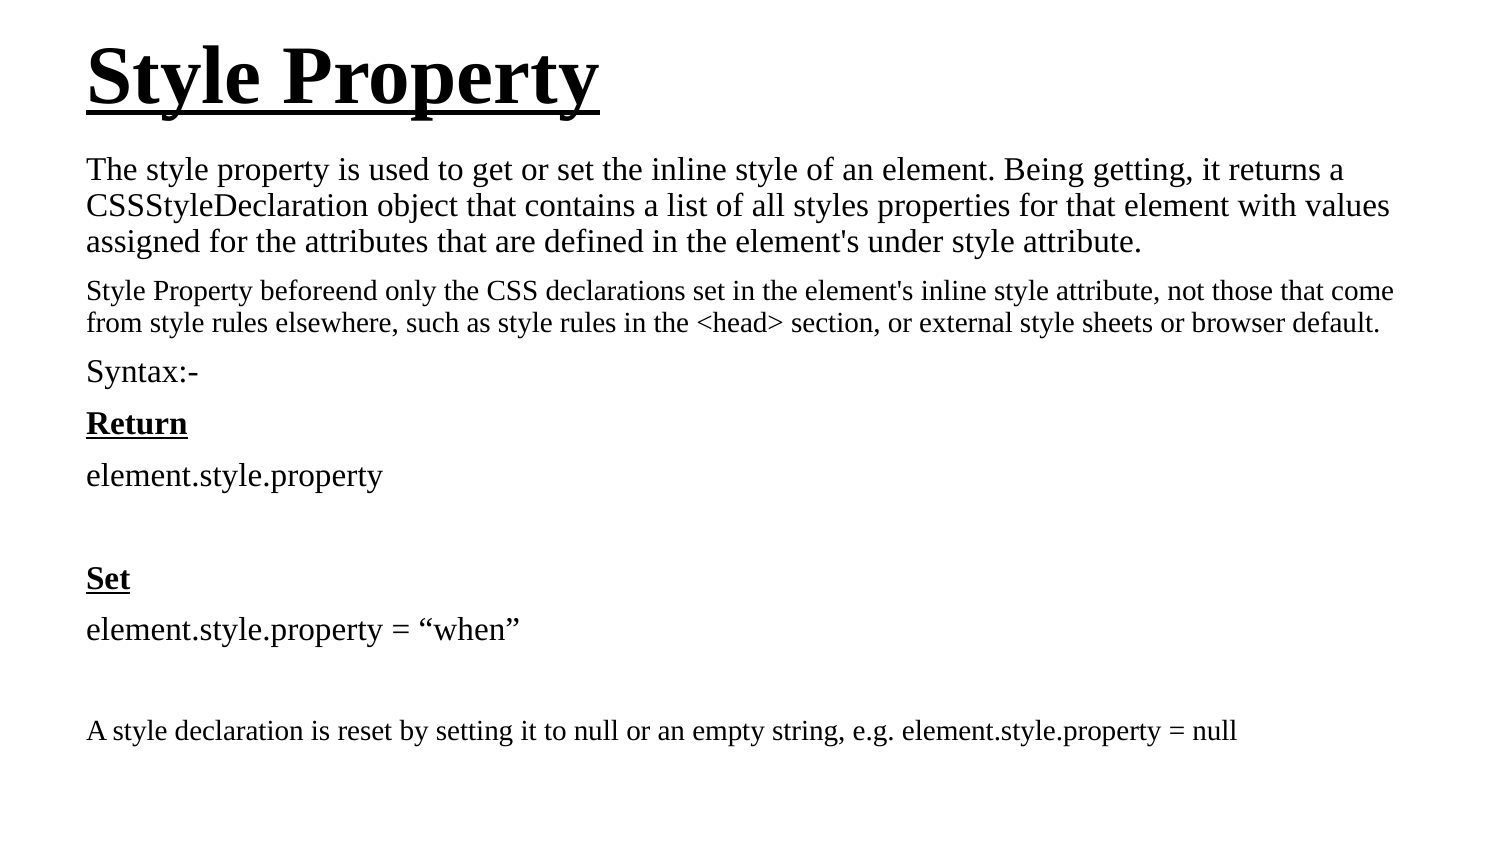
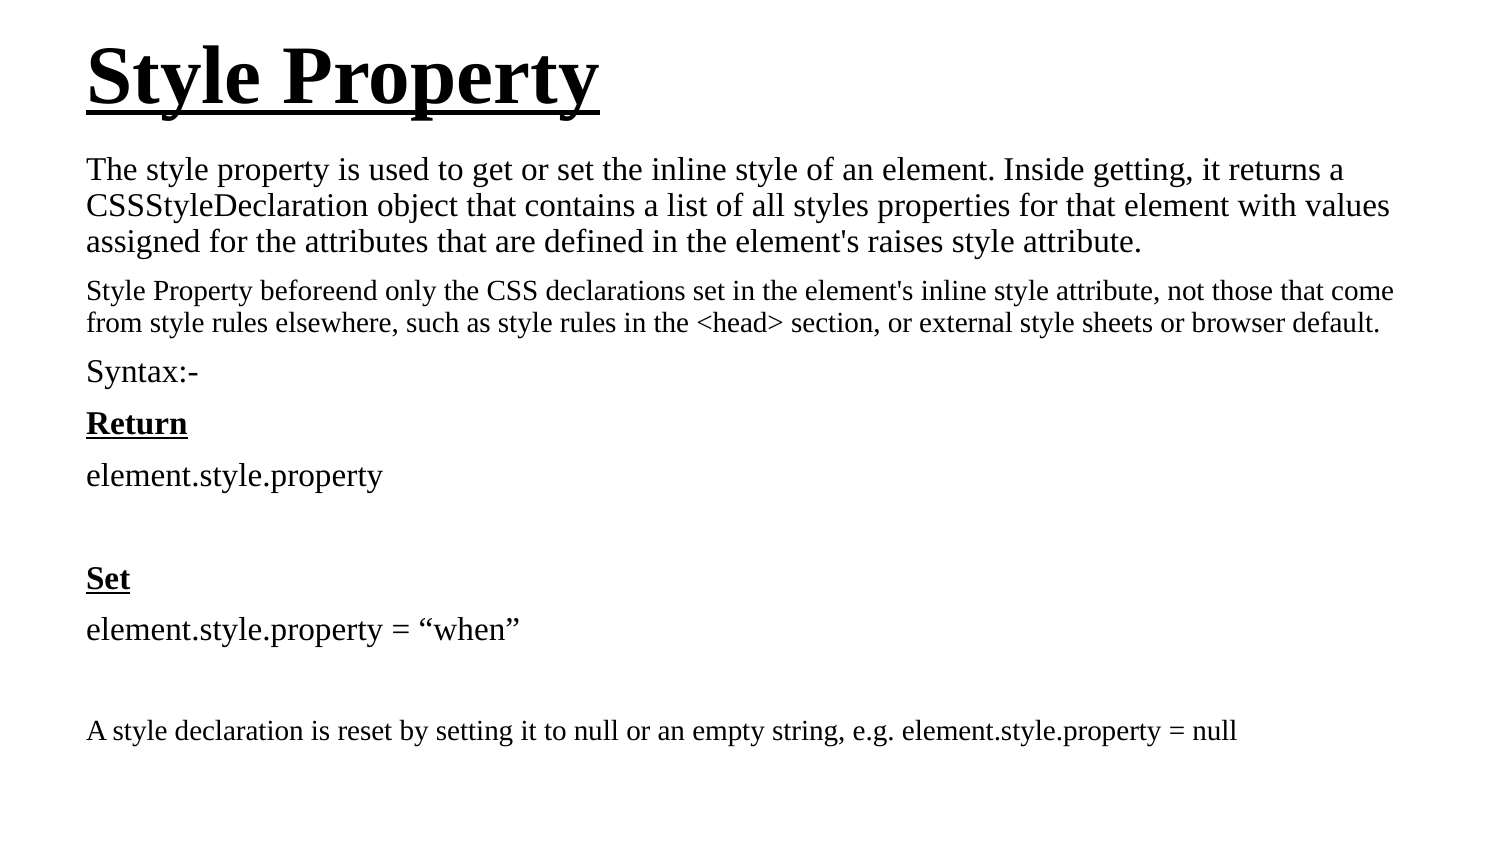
Being: Being -> Inside (1044, 170)
under: under -> raises (906, 242)
